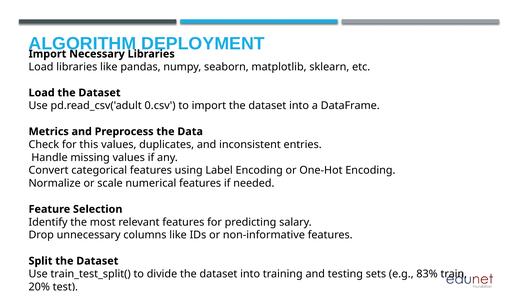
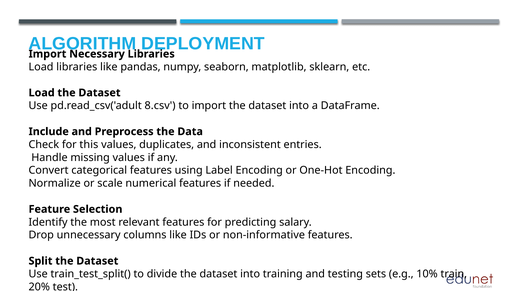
0.csv: 0.csv -> 8.csv (160, 106)
Metrics: Metrics -> Include (49, 132)
83%: 83% -> 10% (427, 274)
